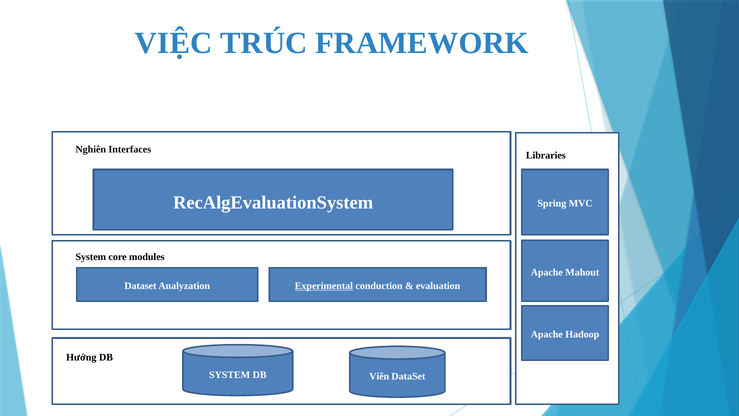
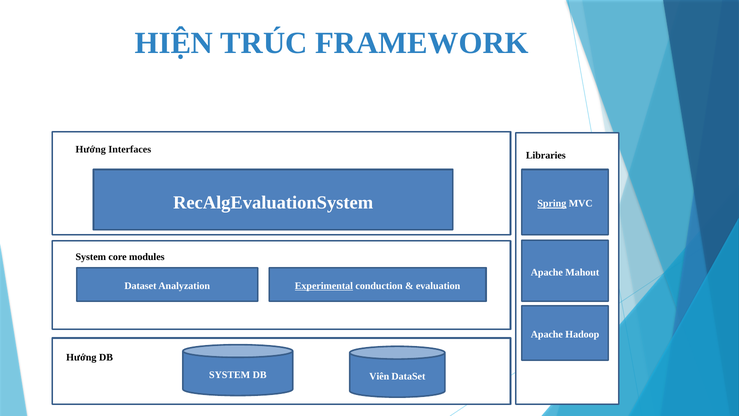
VIỆC: VIỆC -> HIỆN (174, 43)
Nghiên: Nghiên -> Hướng (91, 149)
Spring underline: none -> present (552, 204)
